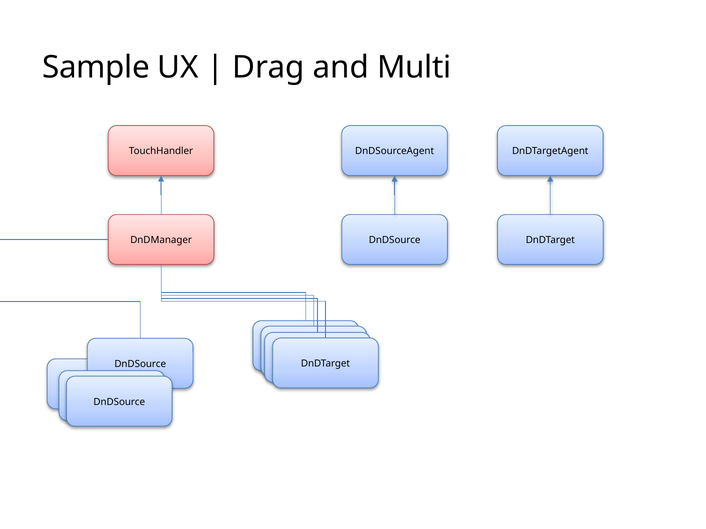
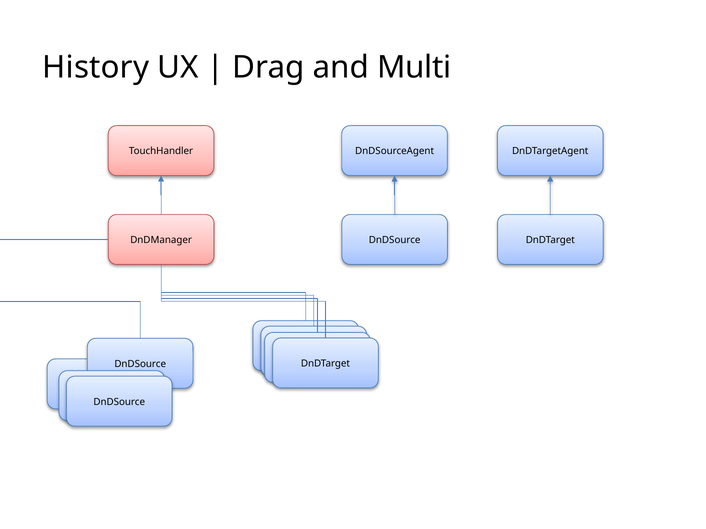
Sample: Sample -> History (96, 68)
